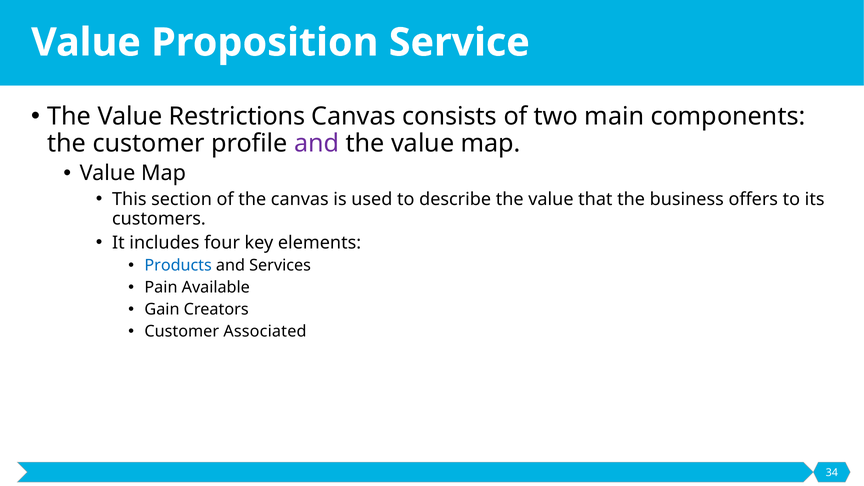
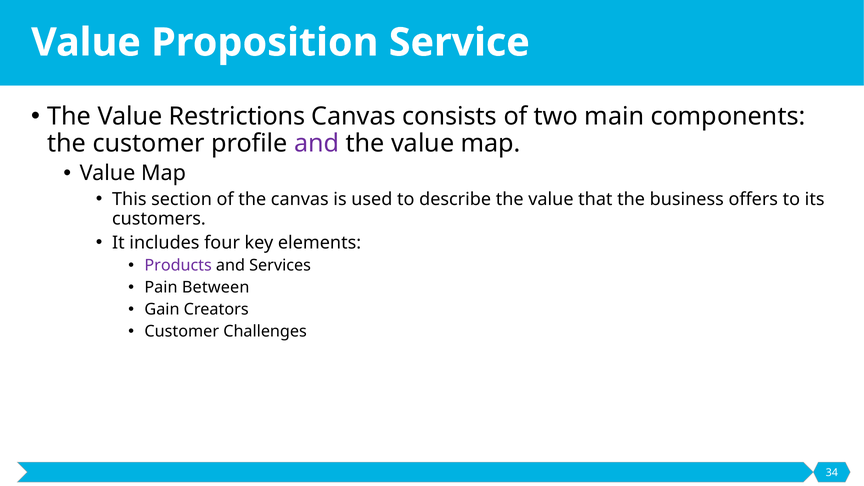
Products colour: blue -> purple (178, 266)
Available: Available -> Between (216, 288)
Associated: Associated -> Challenges (265, 332)
